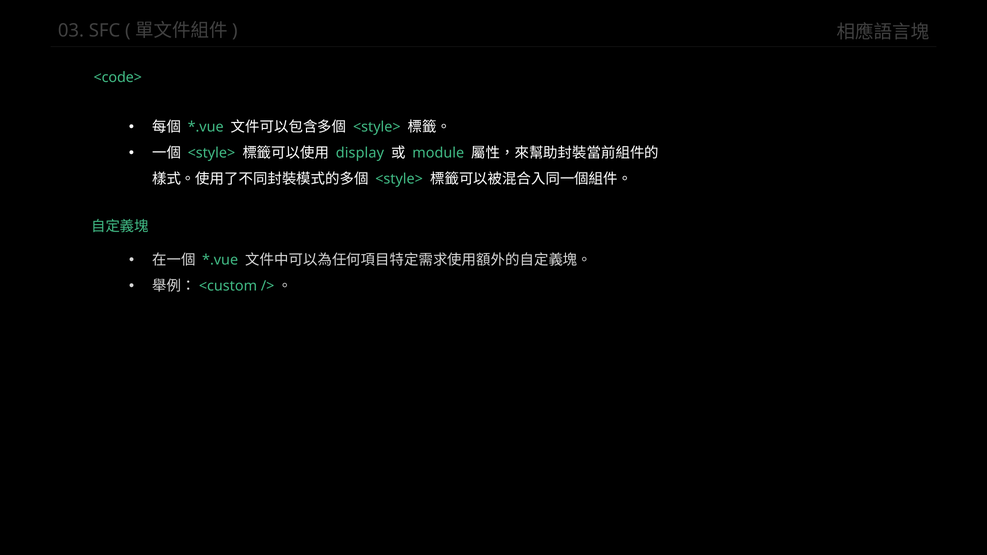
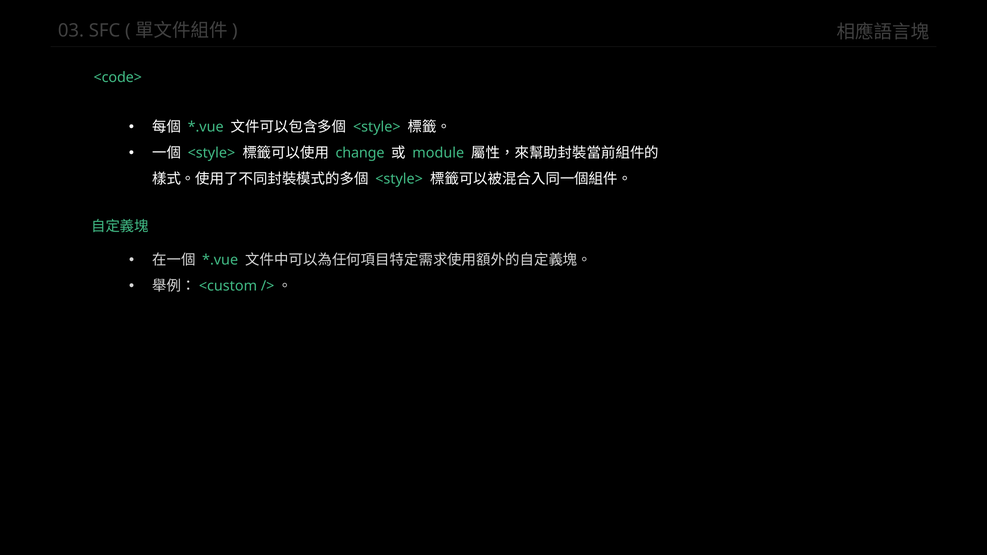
display: display -> change (360, 153)
